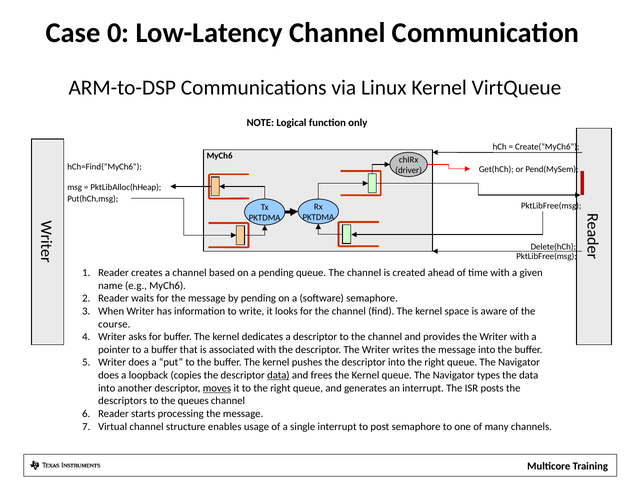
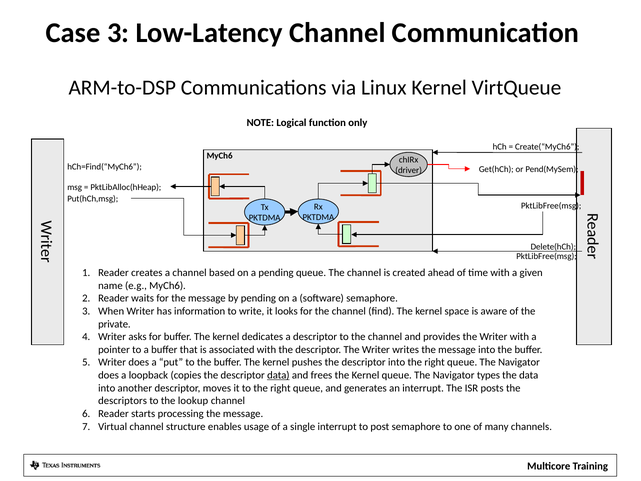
Case 0: 0 -> 3 (118, 33)
course: course -> private (114, 324)
moves underline: present -> none (217, 388)
queues: queues -> lookup (193, 401)
